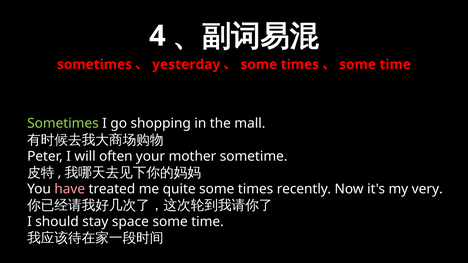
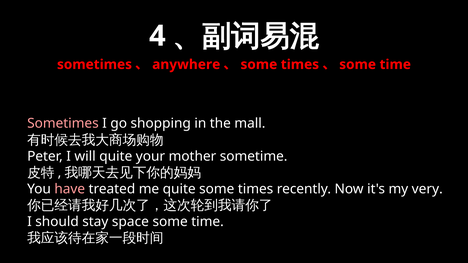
yesterday: yesterday -> anywhere (186, 65)
Sometimes colour: light green -> pink (63, 124)
will often: often -> quite (116, 156)
